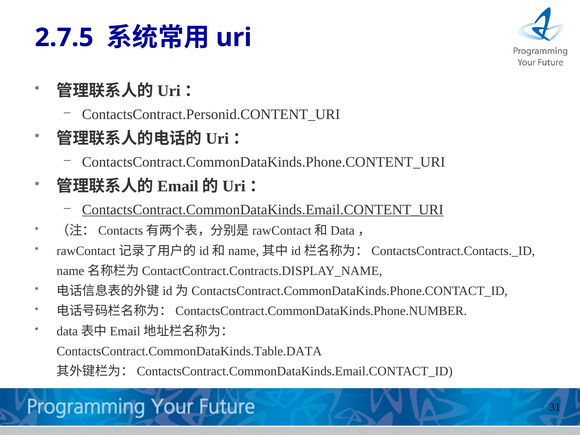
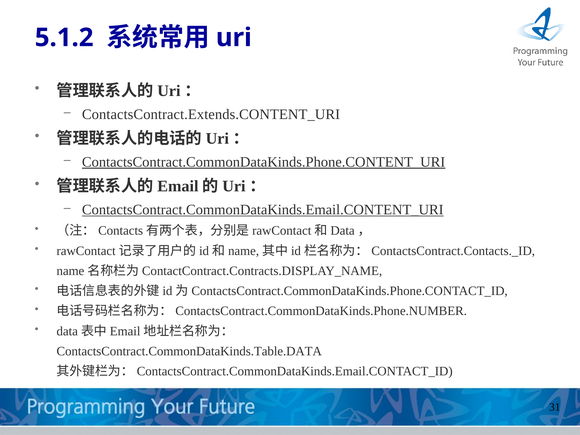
2.7.5: 2.7.5 -> 5.1.2 (64, 38)
ContactsContract.Personid.CONTENT_URI: ContactsContract.Personid.CONTENT_URI -> ContactsContract.Extends.CONTENT_URI (211, 114)
ContactsContract.CommonDataKinds.Phone.CONTENT_URI underline: none -> present (264, 162)
